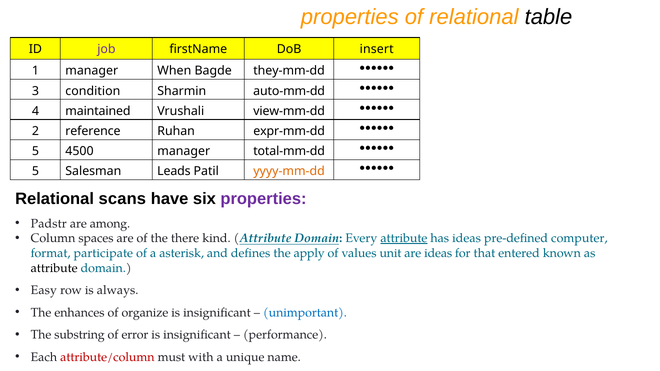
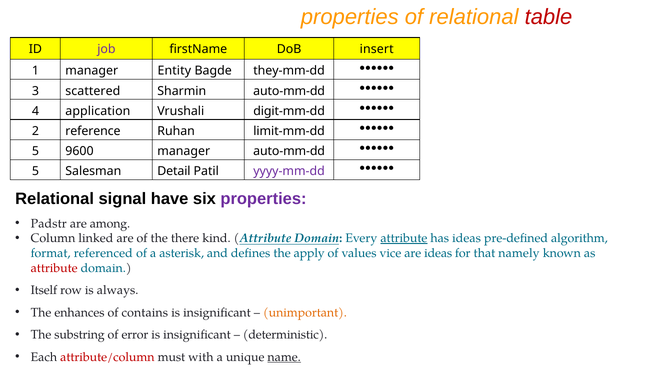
table colour: black -> red (549, 17)
When: When -> Entity (174, 71)
condition: condition -> scattered (93, 91)
maintained: maintained -> application (98, 111)
view-mm-dd: view-mm-dd -> digit-mm-dd (289, 111)
expr-mm-dd: expr-mm-dd -> limit-mm-dd (289, 131)
4500: 4500 -> 9600 (79, 151)
manager total-mm-dd: total-mm-dd -> auto-mm-dd (289, 151)
Leads: Leads -> Detail (174, 171)
yyyy-mm-dd colour: orange -> purple (289, 171)
scans: scans -> signal (122, 199)
spaces: spaces -> linked (96, 238)
computer: computer -> algorithm (579, 238)
participate: participate -> referenced (103, 253)
unit: unit -> vice (390, 253)
entered: entered -> namely (519, 253)
attribute colour: black -> red (54, 268)
Easy: Easy -> Itself (44, 290)
organize: organize -> contains (145, 313)
unimportant colour: blue -> orange (305, 313)
performance: performance -> deterministic (285, 335)
name underline: none -> present (284, 357)
